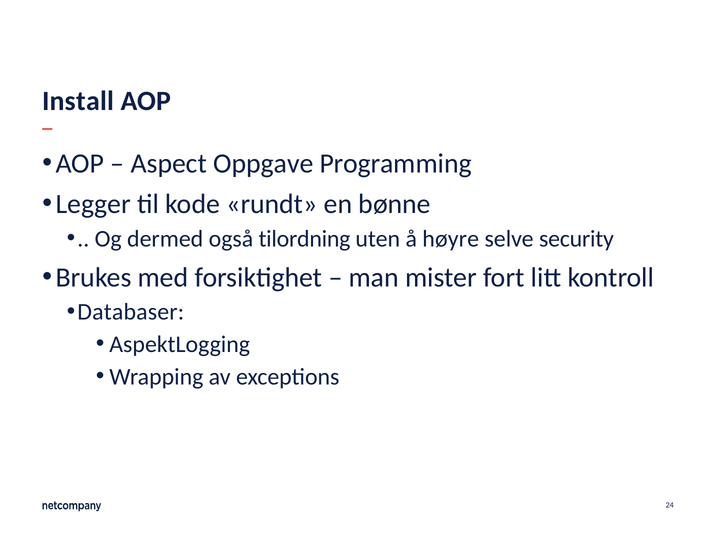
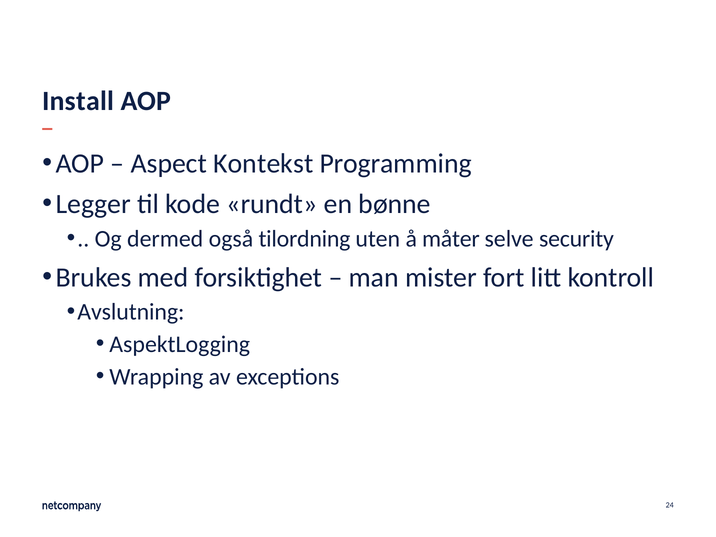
Oppgave: Oppgave -> Kontekst (263, 163)
høyre: høyre -> måter (451, 239)
Databaser: Databaser -> Avslutning (131, 312)
